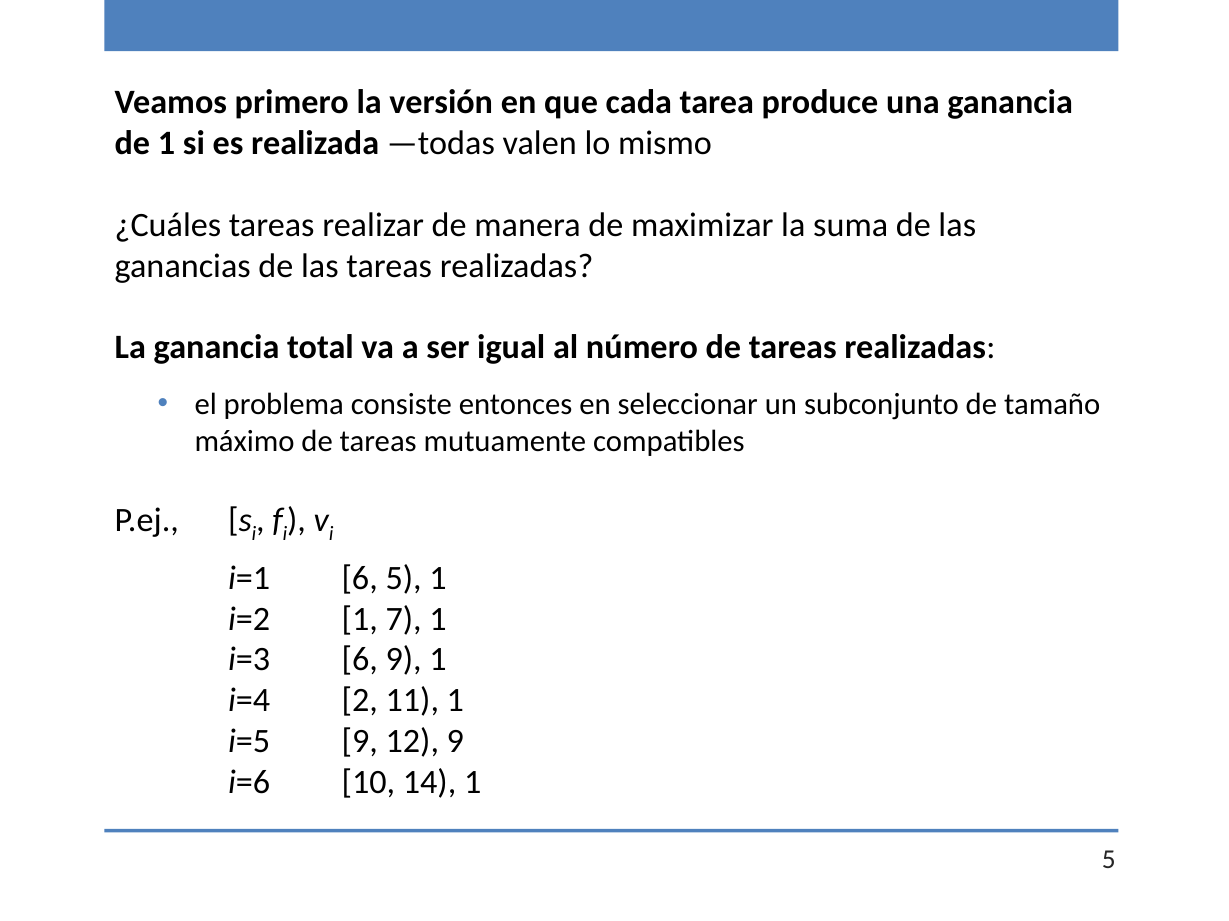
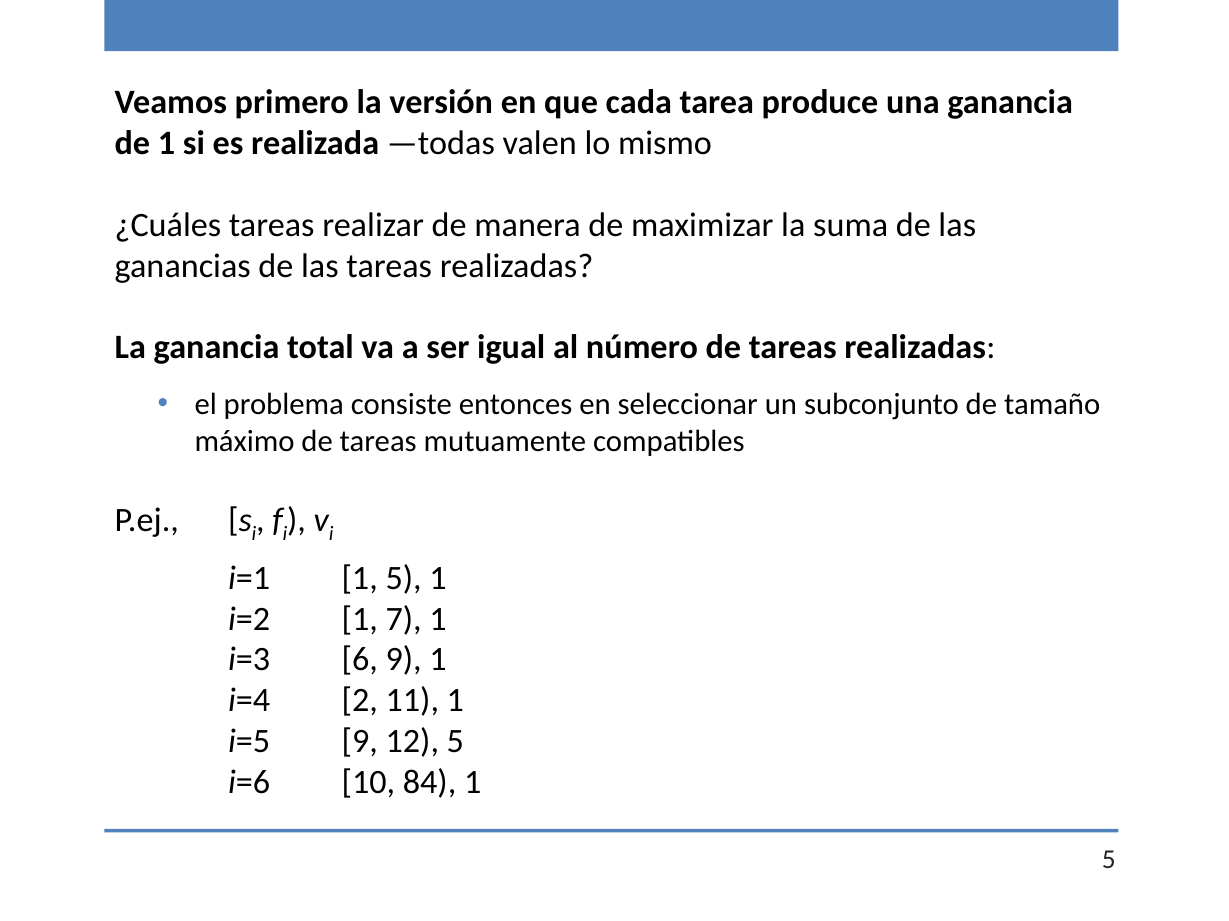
i=1 6: 6 -> 1 (360, 578)
12 9: 9 -> 5 (455, 742)
14: 14 -> 84 (430, 783)
